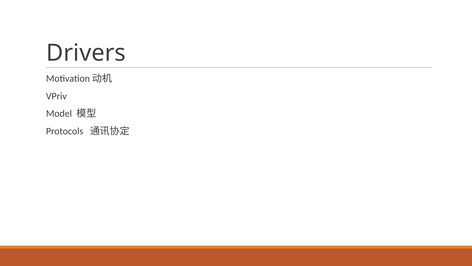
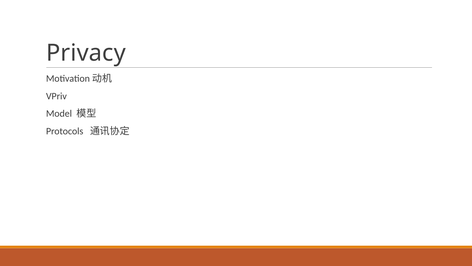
Drivers: Drivers -> Privacy (86, 53)
